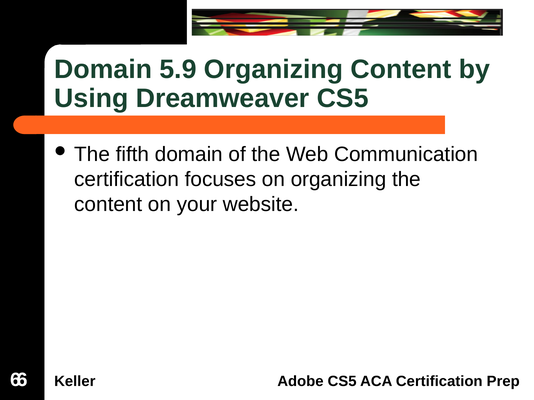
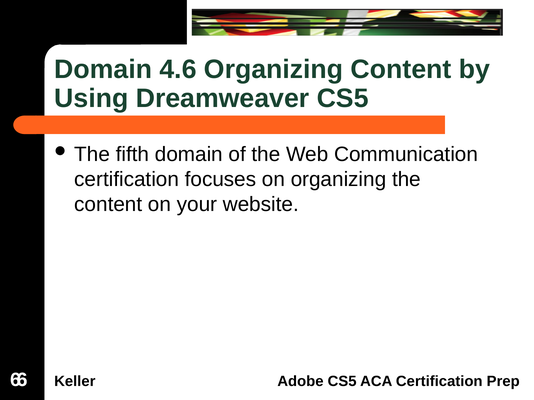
5.9: 5.9 -> 4.6 (178, 70)
